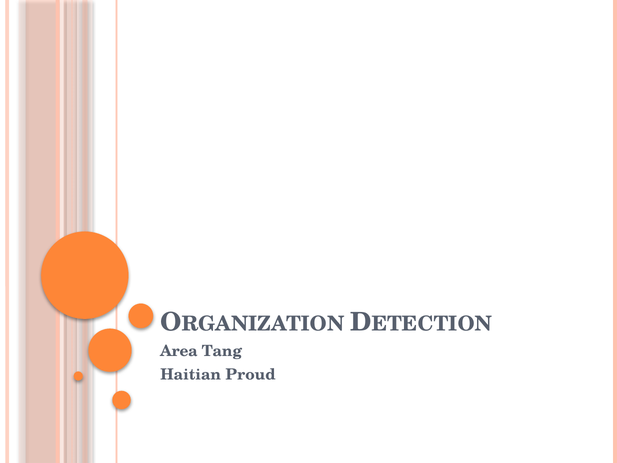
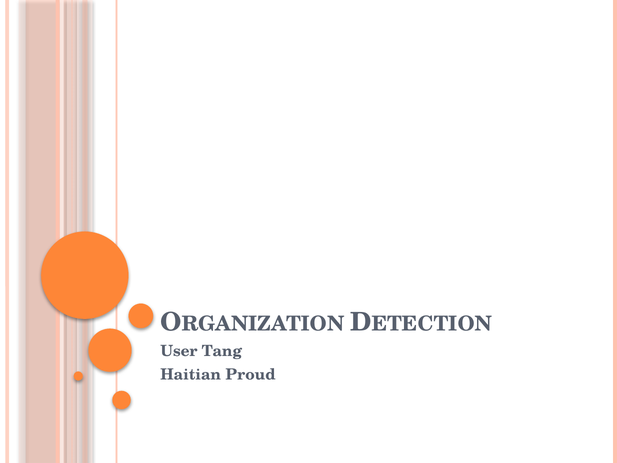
Area: Area -> User (179, 351)
